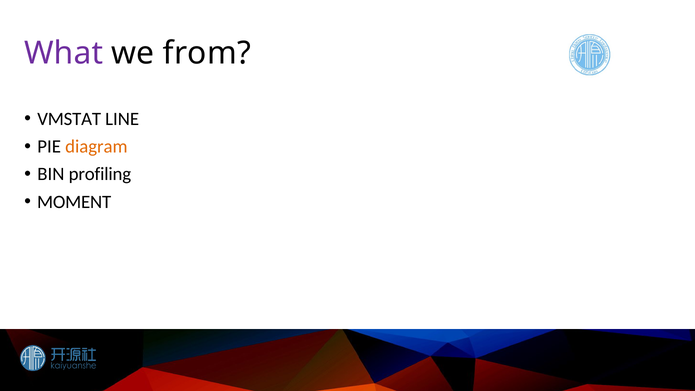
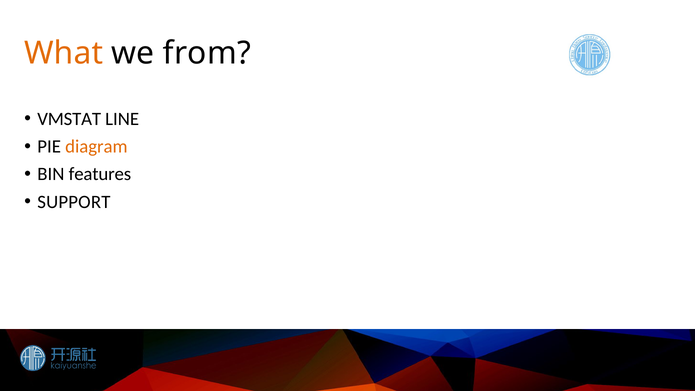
What colour: purple -> orange (64, 53)
profiling: profiling -> features (100, 174)
MOMENT: MOMENT -> SUPPORT (74, 202)
